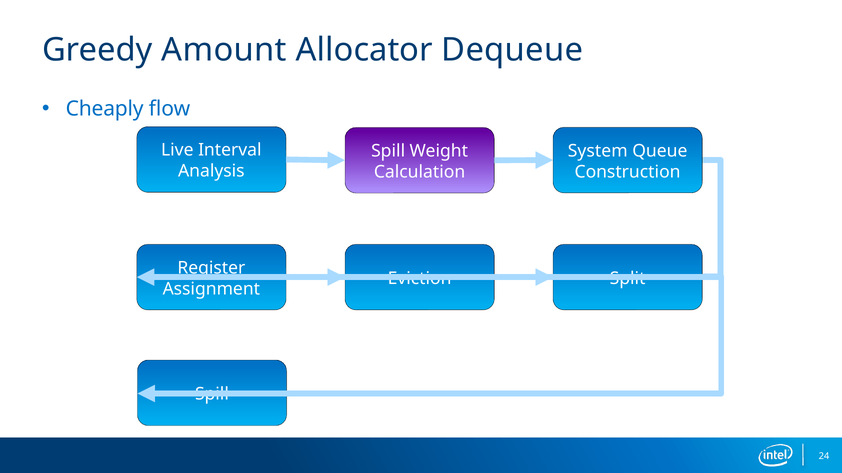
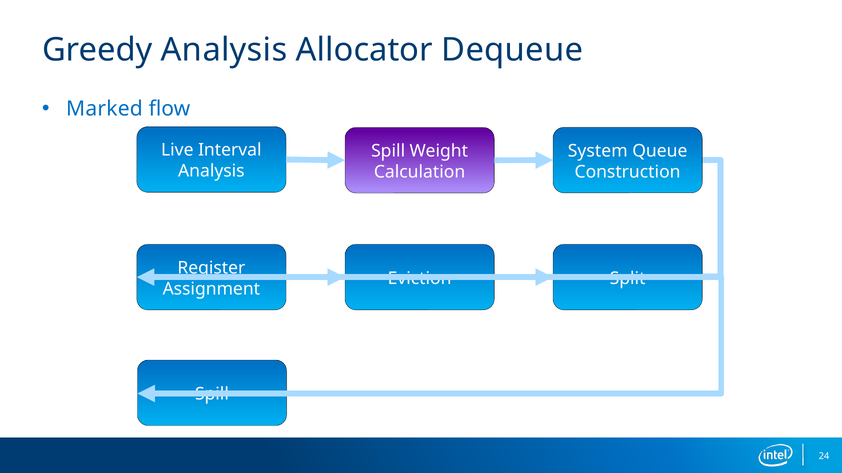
Greedy Amount: Amount -> Analysis (224, 50)
Cheaply: Cheaply -> Marked (104, 109)
